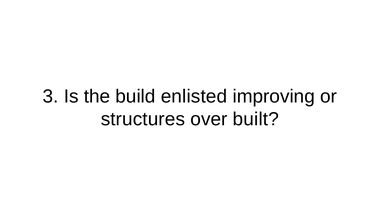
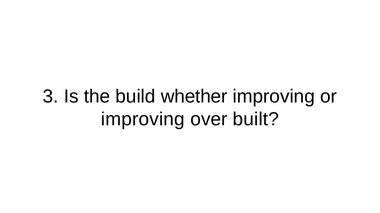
enlisted: enlisted -> whether (194, 97)
structures: structures -> improving (143, 120)
